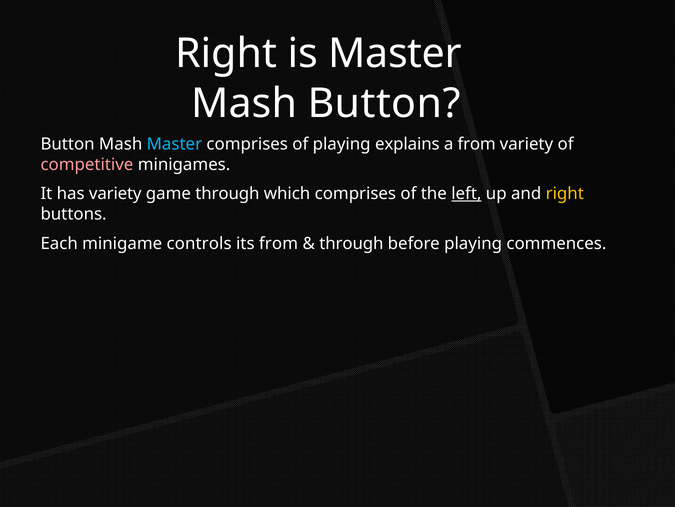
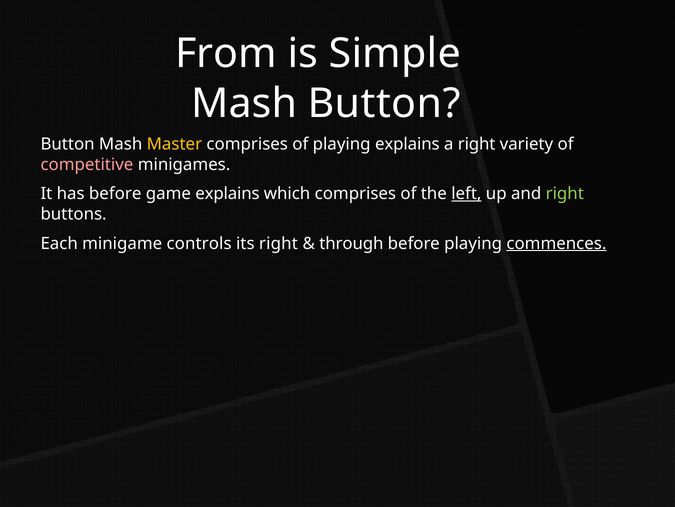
Right: Right -> From (226, 54)
is Master: Master -> Simple (395, 54)
Master colour: light blue -> yellow (174, 144)
a from: from -> right (477, 144)
has variety: variety -> before (115, 194)
game through: through -> explains (227, 194)
right colour: yellow -> light green (565, 194)
its from: from -> right (278, 243)
commences underline: none -> present (556, 243)
